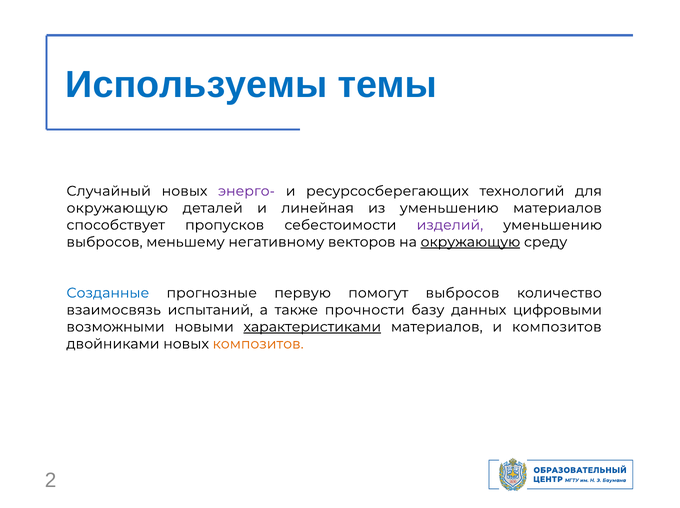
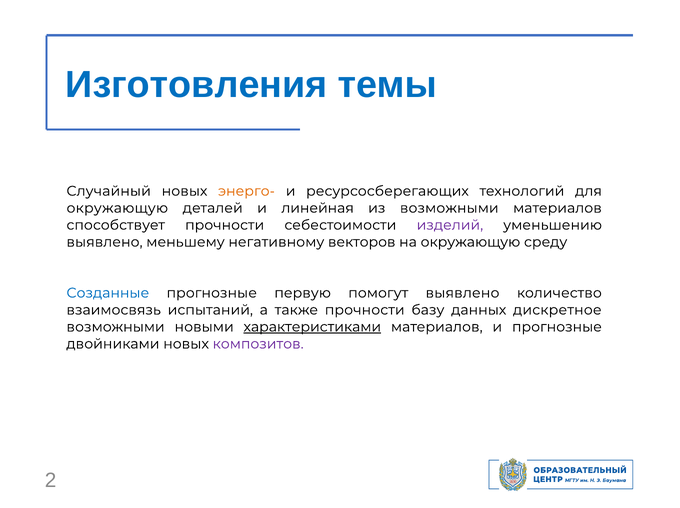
Используемы: Используемы -> Изготовления (196, 85)
энерго- colour: purple -> orange (247, 191)
из уменьшению: уменьшению -> возможными (449, 208)
способствует пропусков: пропусков -> прочности (225, 225)
выбросов: выбросов -> выявлено (104, 242)
окружающую underline: present -> none (470, 242)
помогут выбросов: выбросов -> выявлено (463, 293)
цифровыми: цифровыми -> дискретное (557, 310)
и композитов: композитов -> прогнозные (557, 327)
композитов colour: orange -> purple (258, 344)
